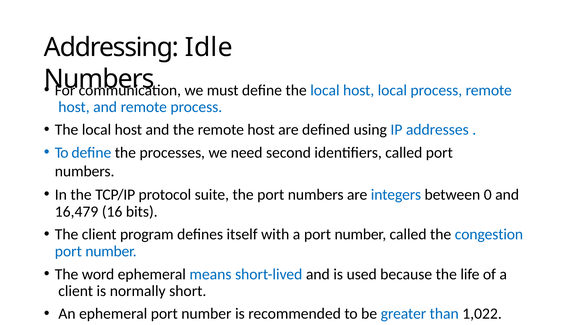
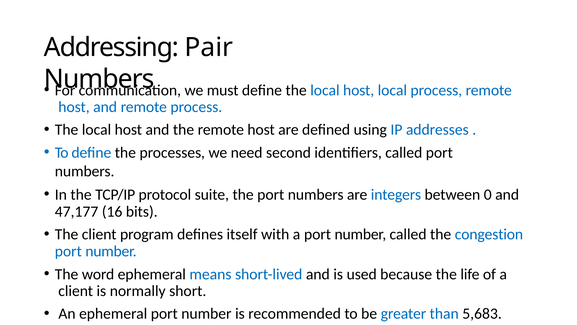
Idle: Idle -> Pair (209, 47)
16,479: 16,479 -> 47,177 (77, 211)
1,022: 1,022 -> 5,683 (482, 313)
